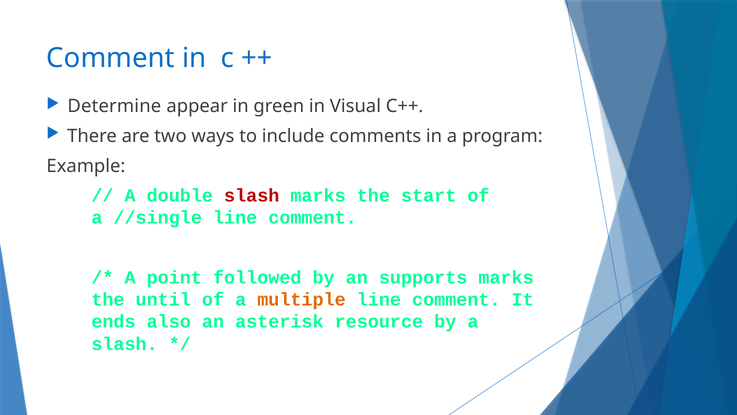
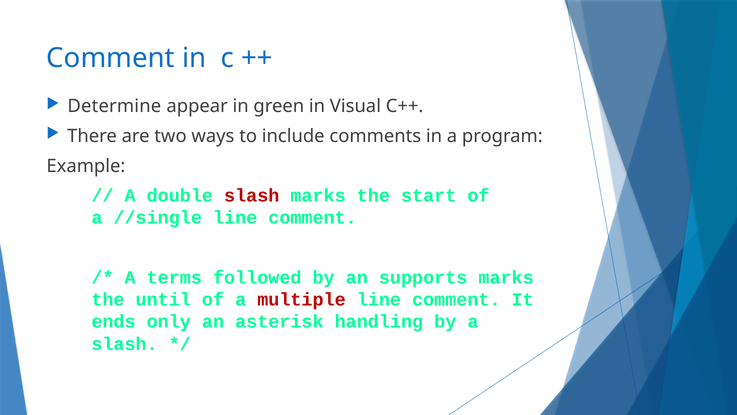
point: point -> terms (174, 277)
multiple colour: orange -> red (301, 299)
also: also -> only (169, 321)
resource: resource -> handling (379, 321)
